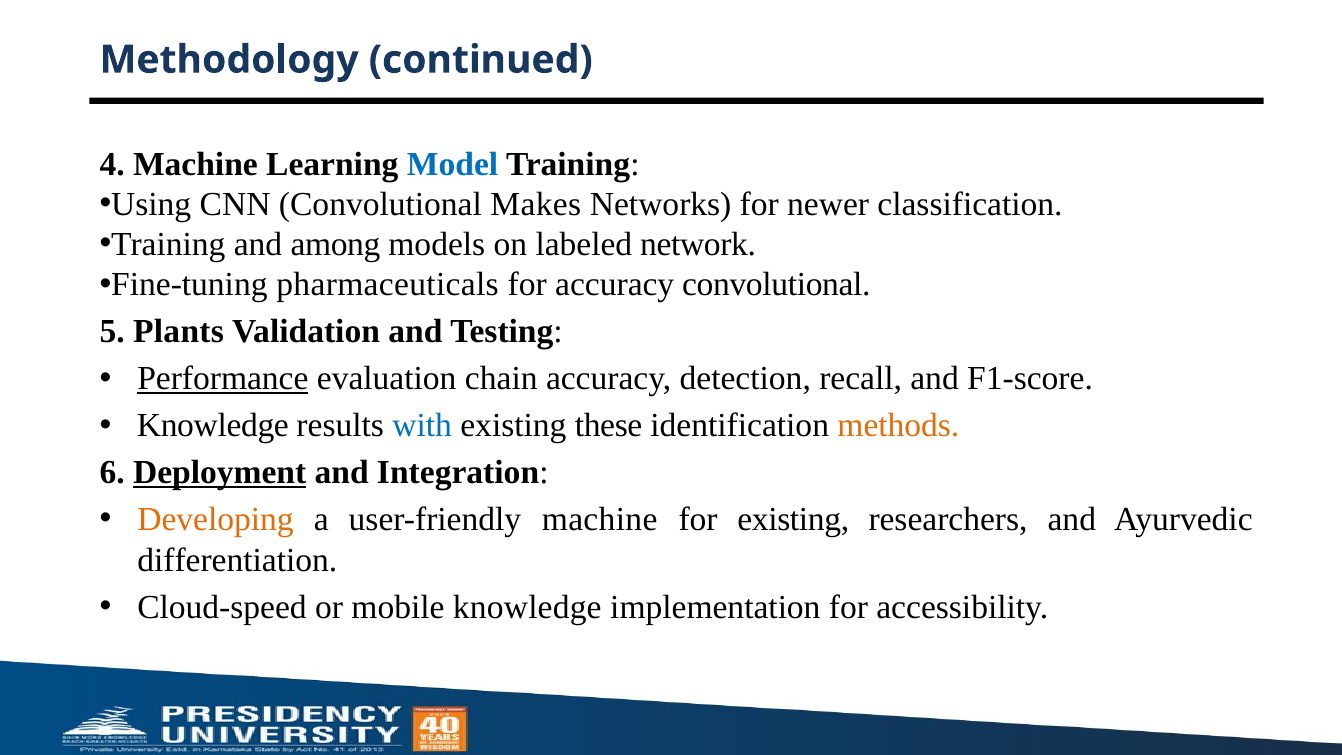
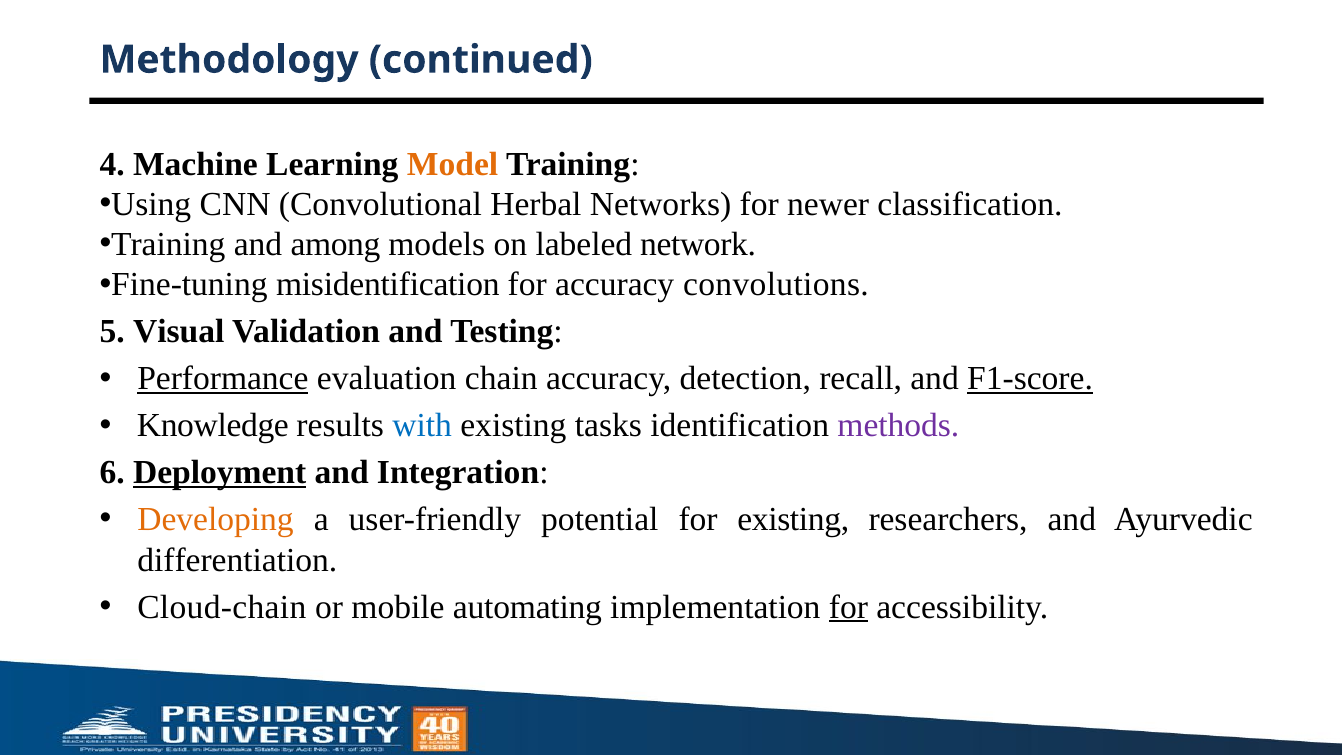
Model colour: blue -> orange (453, 164)
Makes: Makes -> Herbal (536, 204)
pharmaceuticals: pharmaceuticals -> misidentification (388, 285)
accuracy convolutional: convolutional -> convolutions (776, 285)
Plants: Plants -> Visual (179, 332)
F1-score underline: none -> present (1030, 379)
these: these -> tasks (608, 426)
methods colour: orange -> purple (898, 426)
user-friendly machine: machine -> potential (600, 520)
Cloud-speed: Cloud-speed -> Cloud-chain (222, 607)
mobile knowledge: knowledge -> automating (527, 607)
for underline: none -> present (848, 607)
